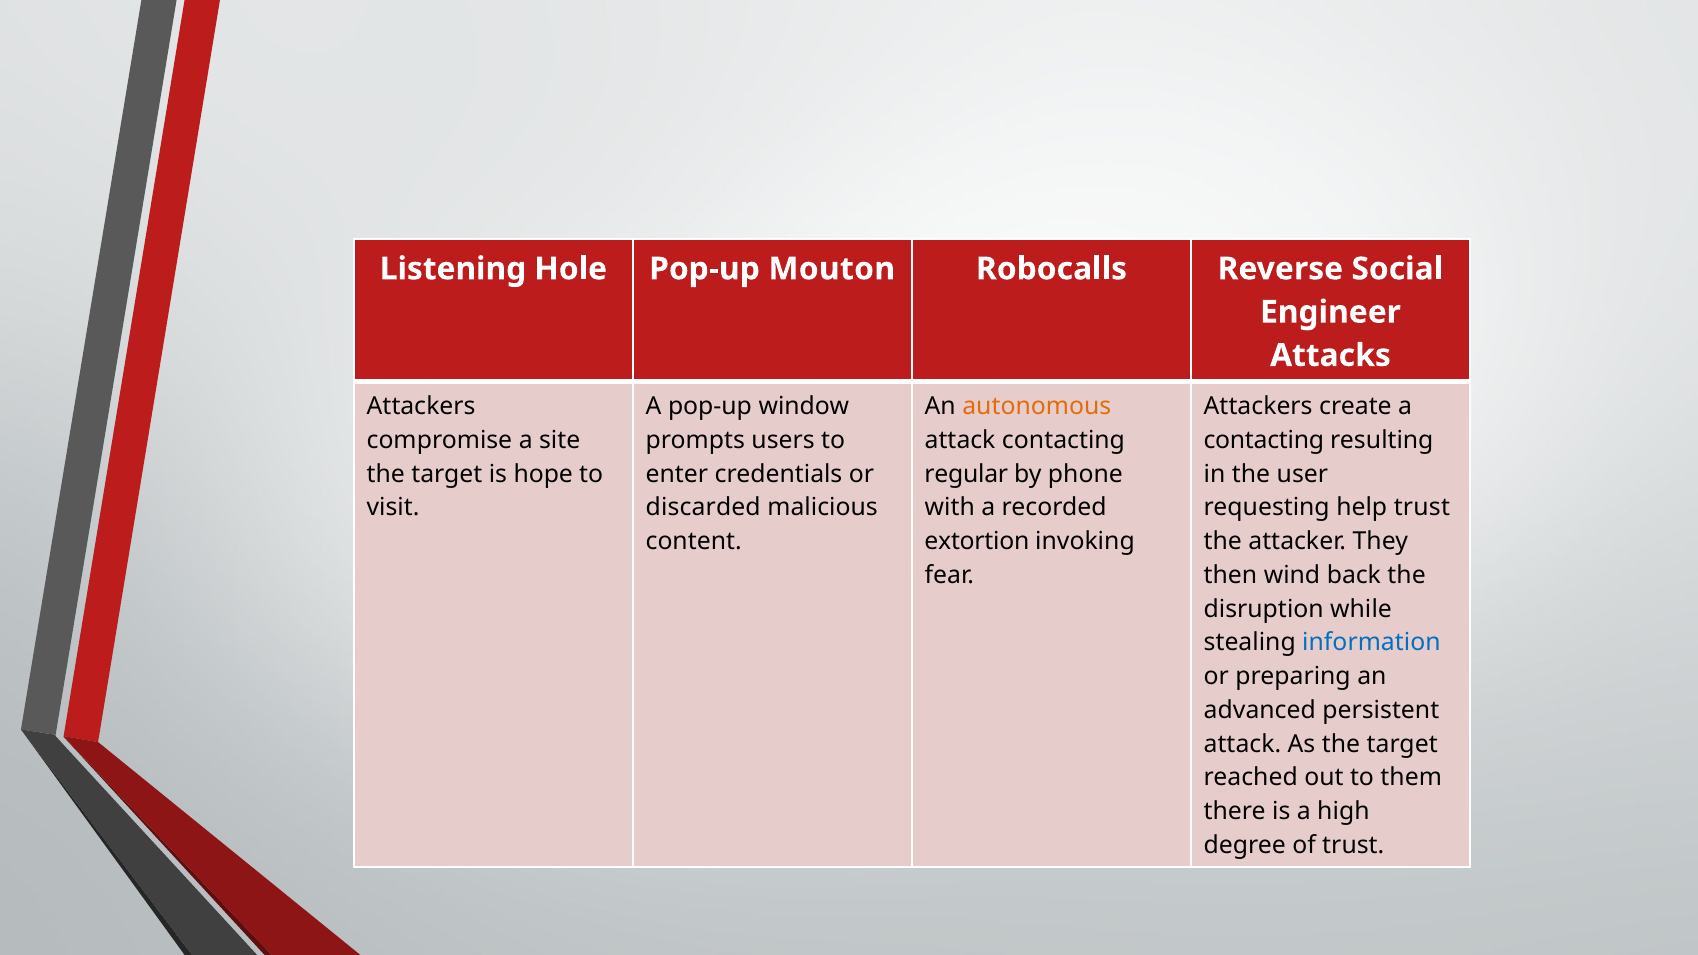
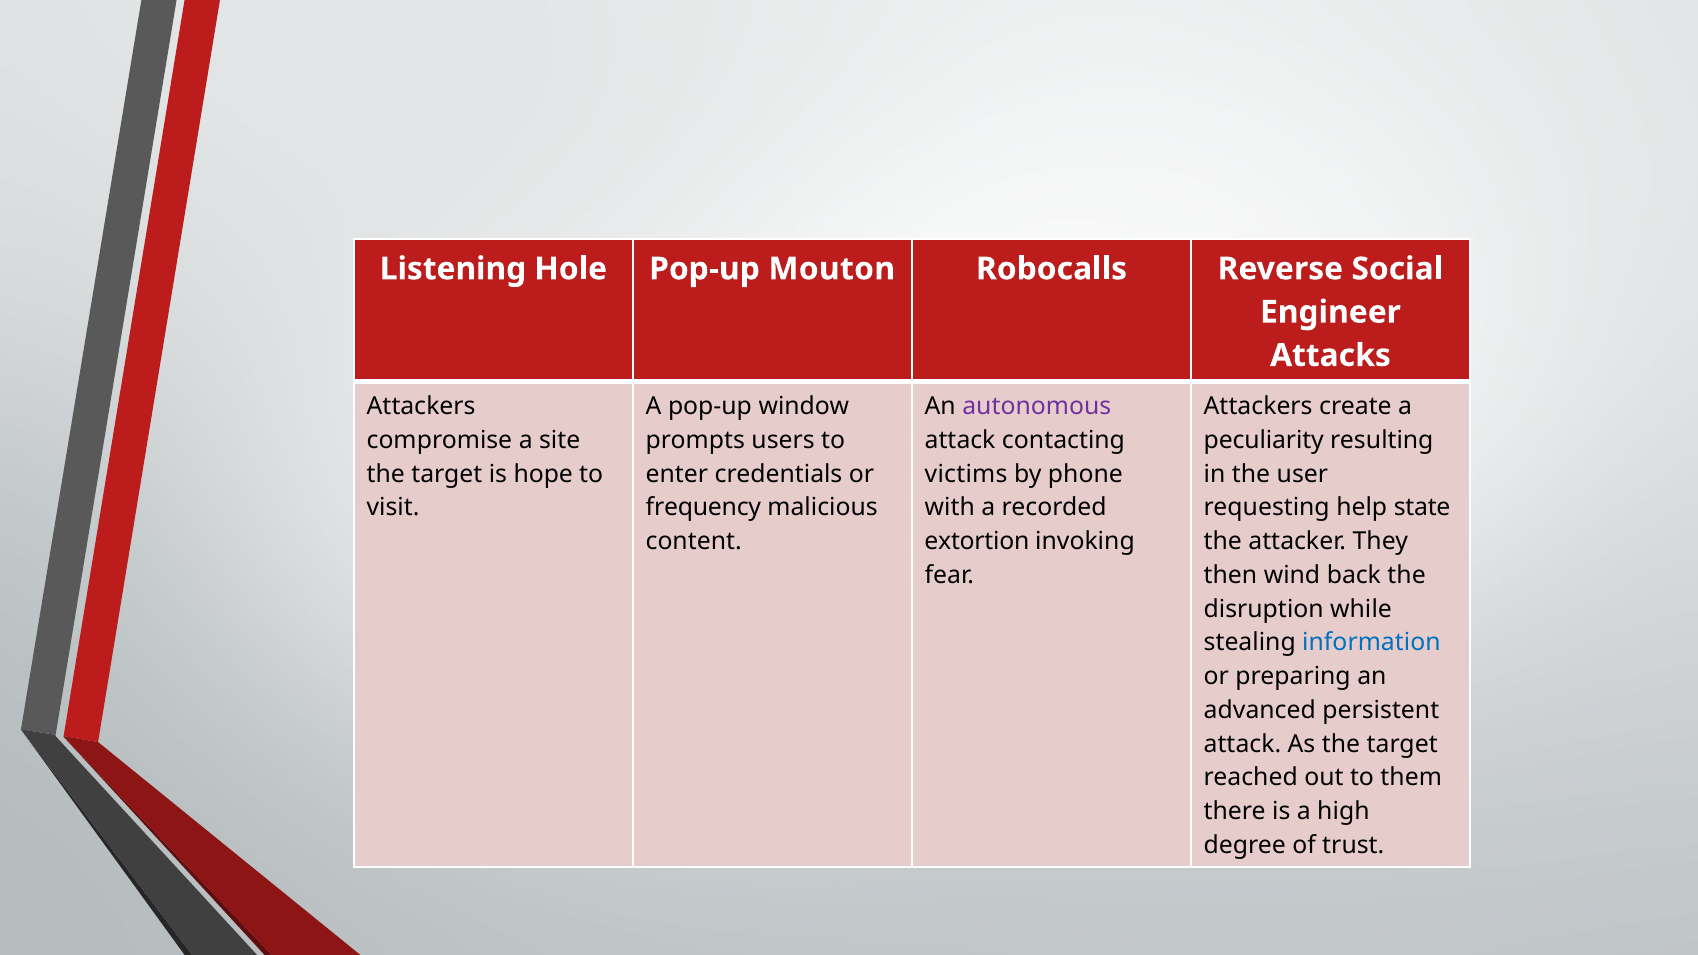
autonomous colour: orange -> purple (1037, 407)
contacting: contacting -> peculiarity (1264, 440)
regular: regular -> victims (966, 474)
discarded: discarded -> frequency (703, 508)
help trust: trust -> state (1422, 508)
